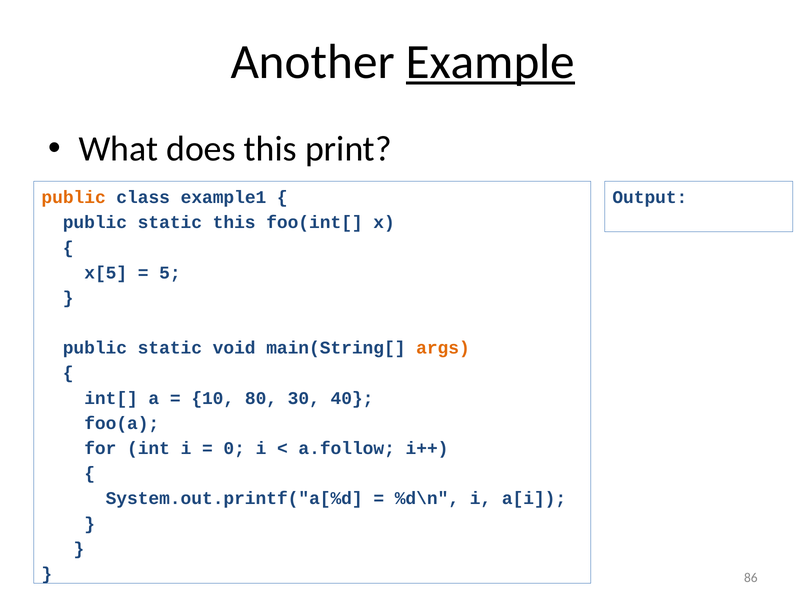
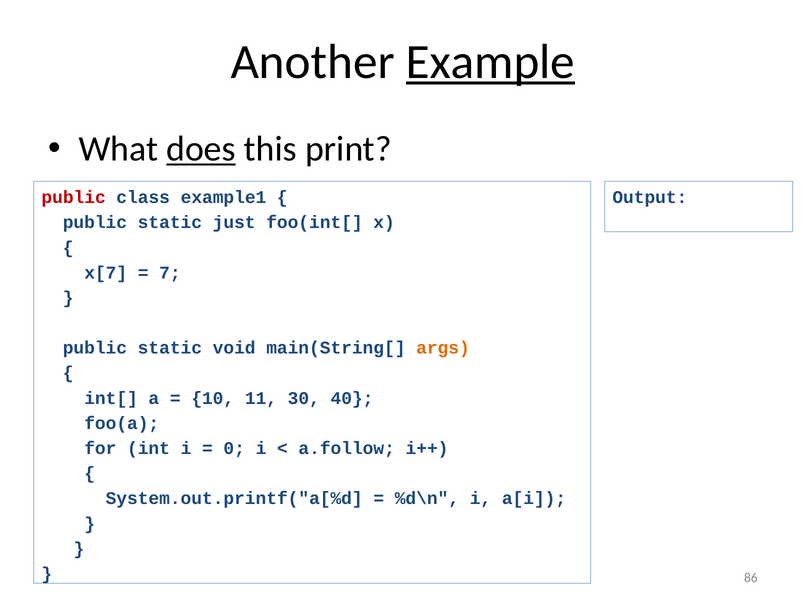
does underline: none -> present (201, 149)
public colour: orange -> red (74, 197)
static this: this -> just (234, 222)
x[5: x[5 -> x[7 (106, 272)
5: 5 -> 7 (170, 272)
80: 80 -> 11 (261, 398)
